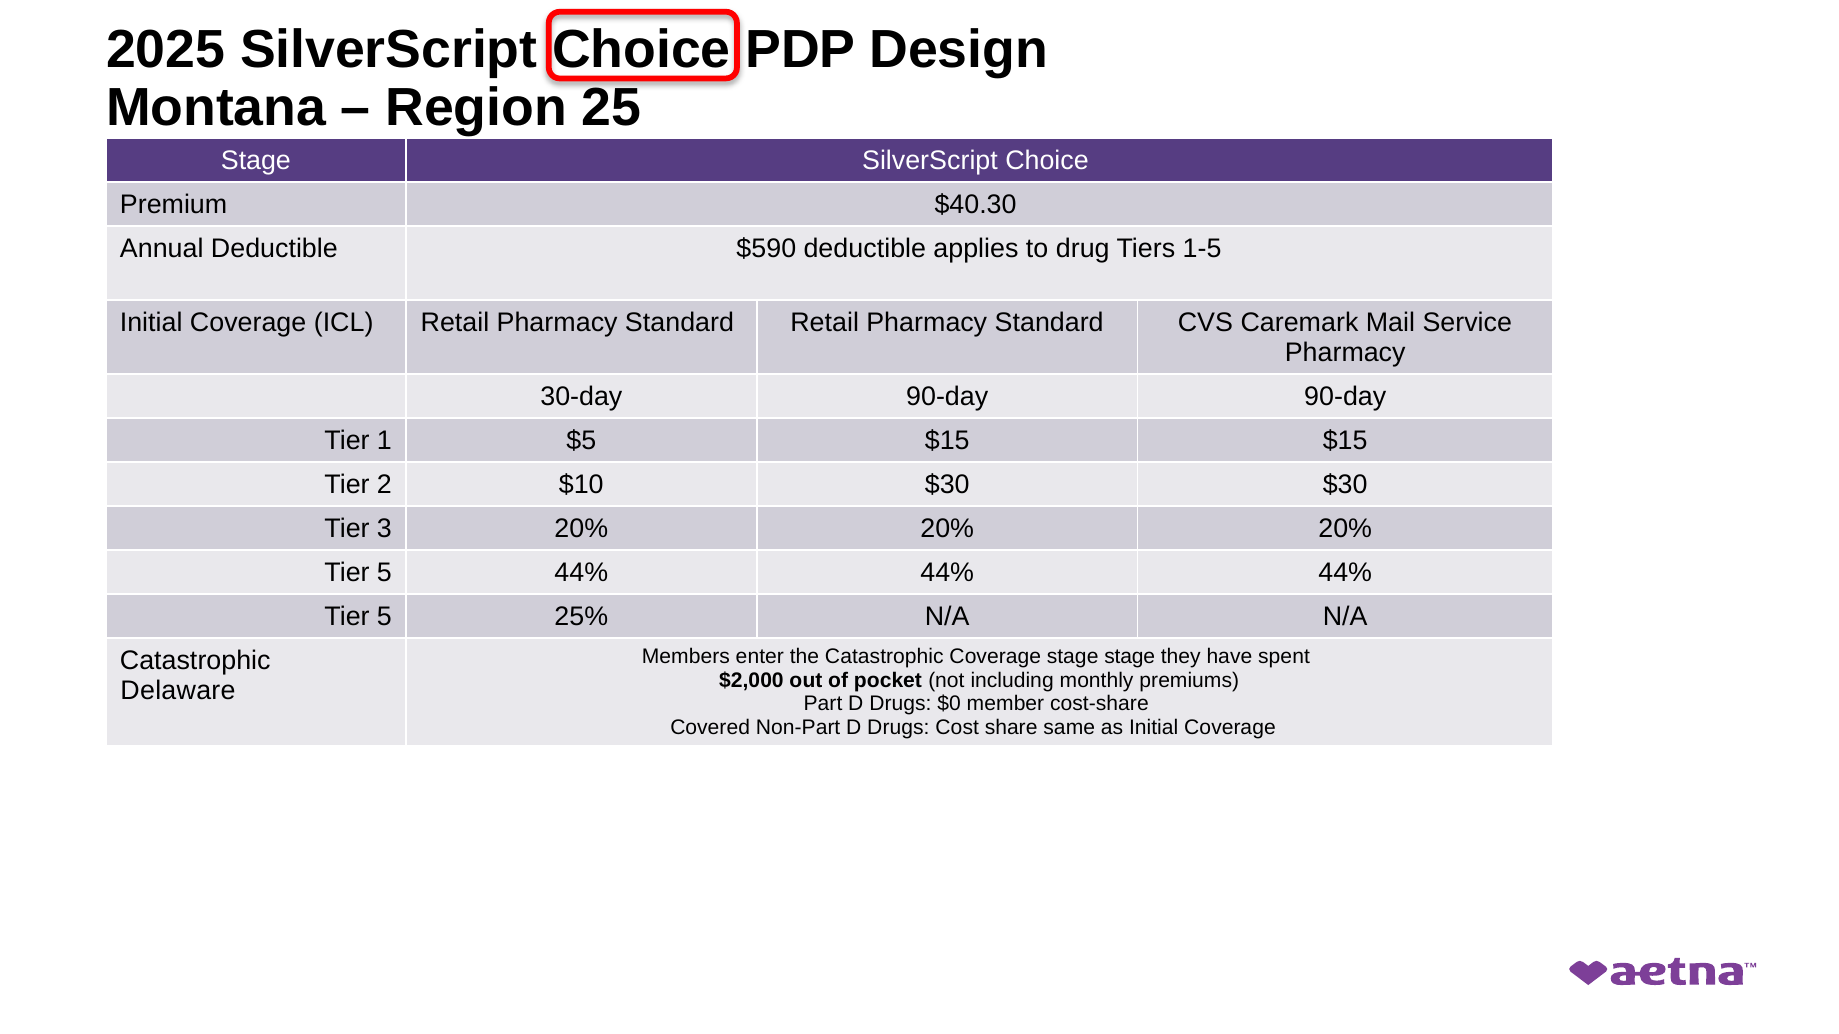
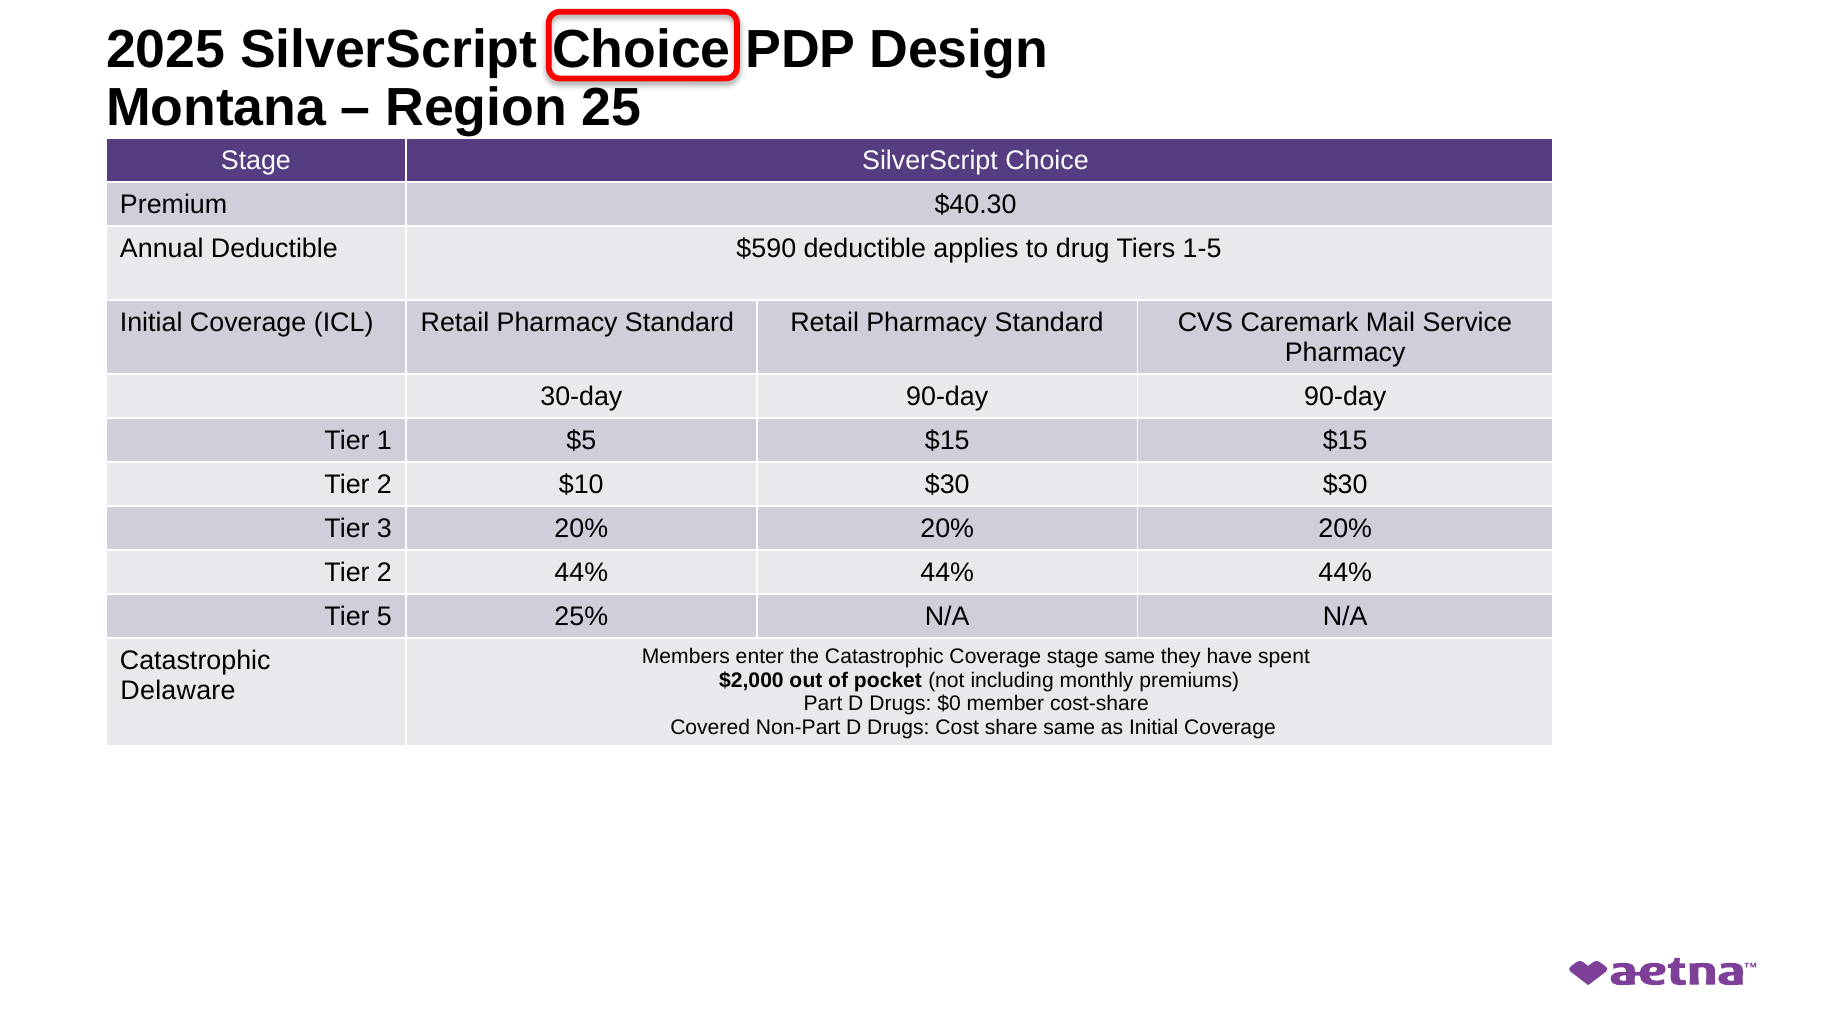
5: 5 -> 2 (384, 572)
stage stage: stage -> same (1130, 657)
